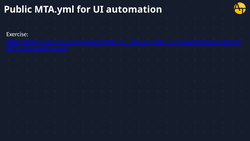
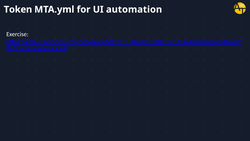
Public: Public -> Token (18, 9)
